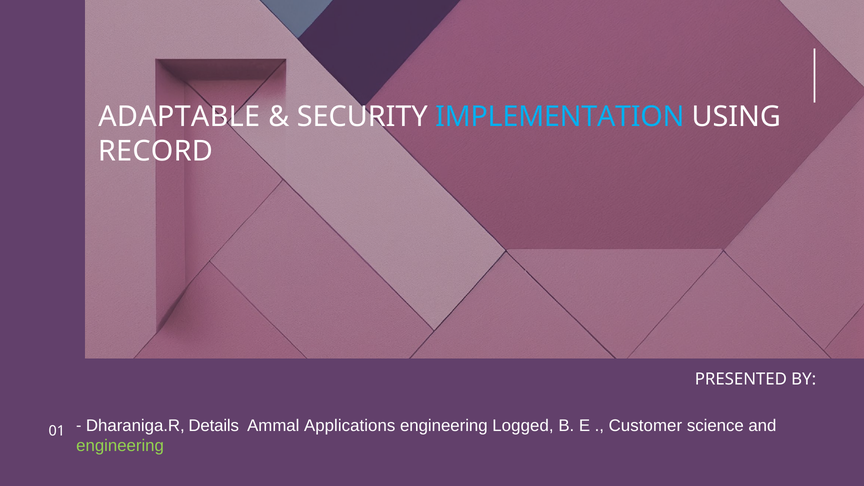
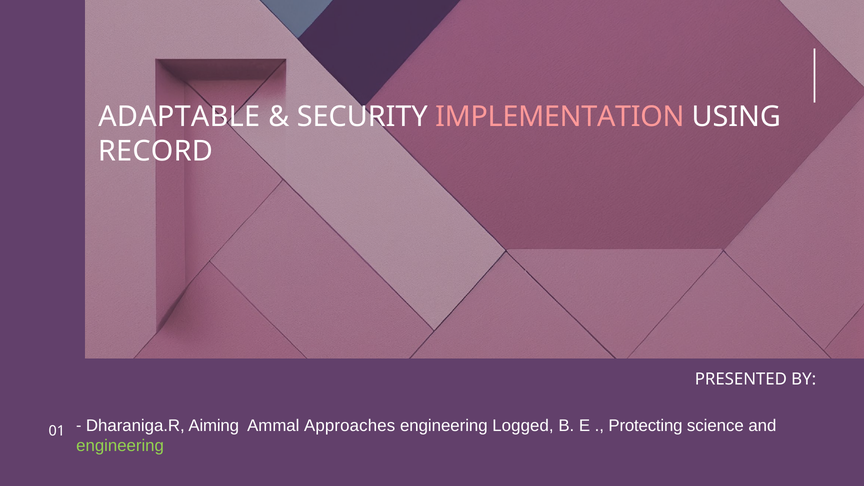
IMPLEMENTATION colour: light blue -> pink (560, 117)
Details: Details -> Aiming (214, 426)
Applications: Applications -> Approaches (350, 426)
Customer: Customer -> Protecting (646, 426)
